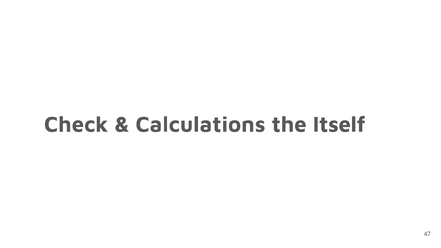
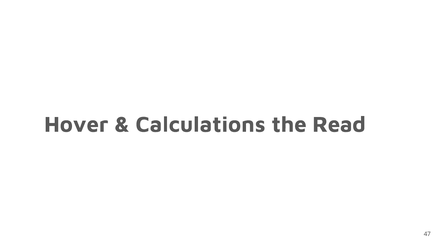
Check: Check -> Hover (76, 125)
Itself: Itself -> Read (339, 125)
